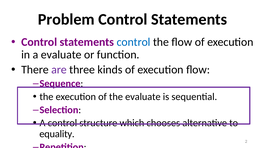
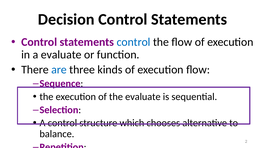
Problem: Problem -> Decision (66, 19)
are colour: purple -> blue (59, 70)
equality: equality -> balance (57, 134)
